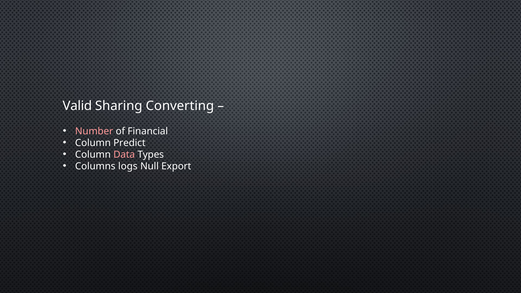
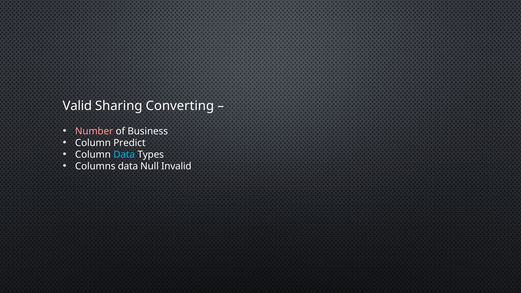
Financial: Financial -> Business (148, 131)
Data colour: pink -> light blue (124, 155)
Columns logs: logs -> data (128, 166)
Export: Export -> Invalid (176, 166)
